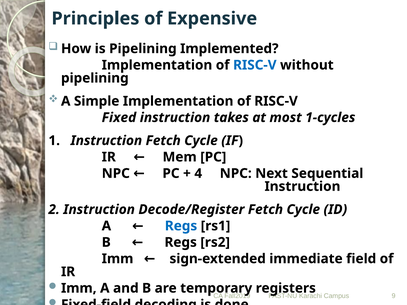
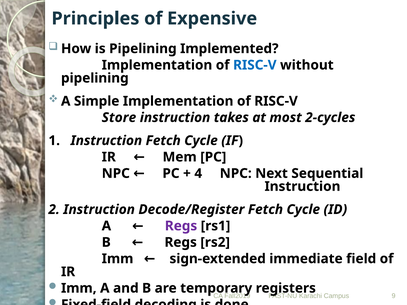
Fixed: Fixed -> Store (119, 118)
1-cycles: 1-cycles -> 2-cycles (330, 118)
Regs colour: blue -> purple (181, 226)
